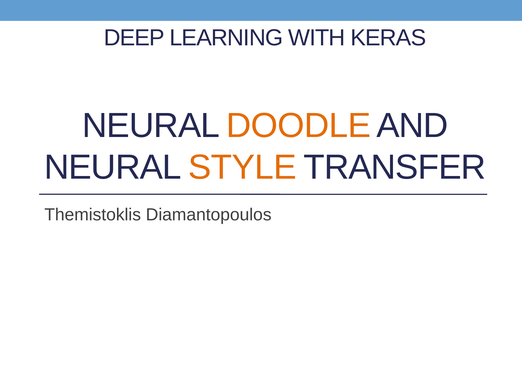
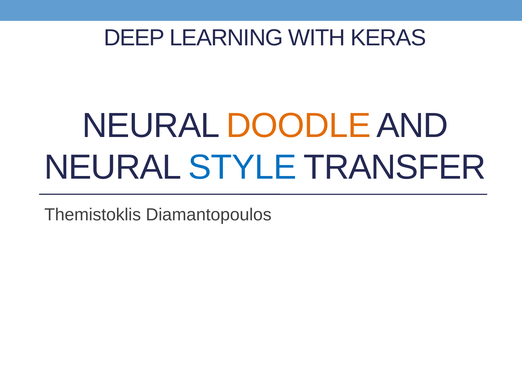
STYLE colour: orange -> blue (242, 167)
